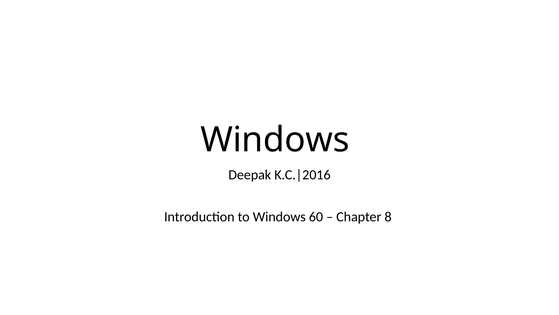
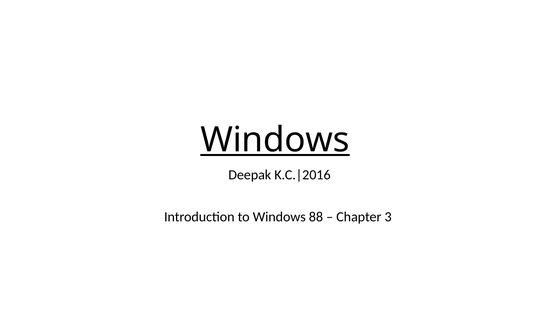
Windows underline: none -> present (275, 140)
60: 60 -> 88 (316, 217)
8: 8 -> 3 (388, 217)
